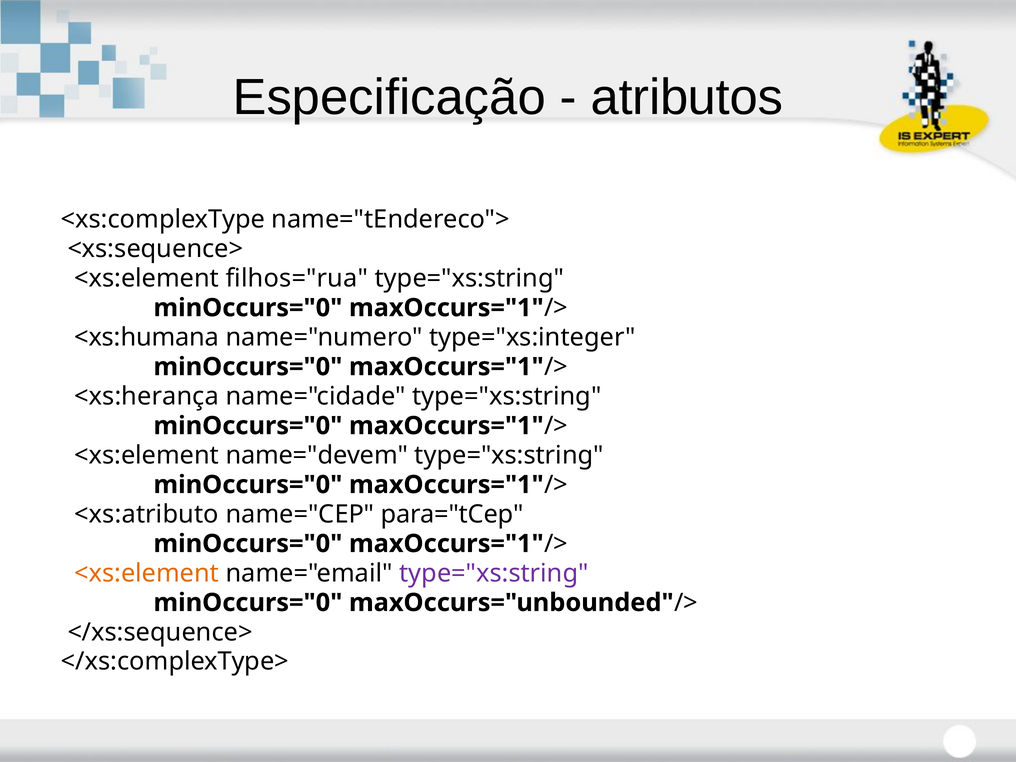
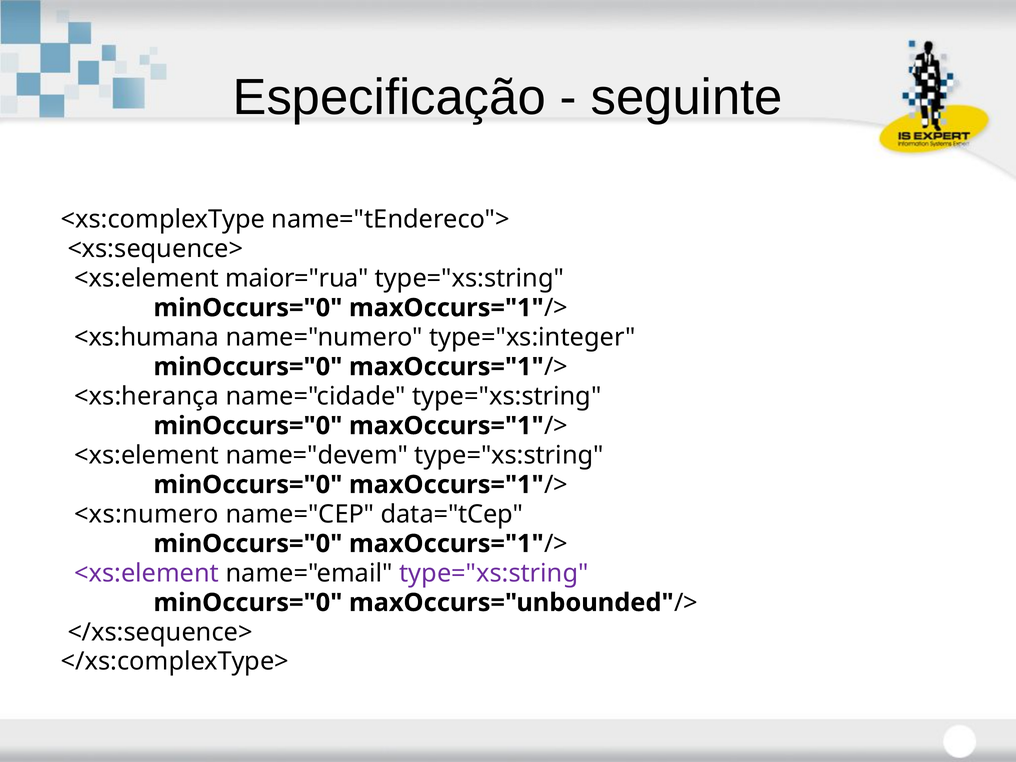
atributos: atributos -> seguinte (687, 98)
filhos="rua: filhos="rua -> maior="rua (297, 278)
<xs:atributo: <xs:atributo -> <xs:numero (146, 514)
para="tCep: para="tCep -> data="tCep (452, 514)
<xs:element colour: orange -> purple (147, 573)
